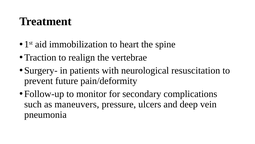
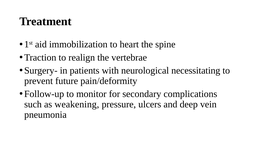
resuscitation: resuscitation -> necessitating (196, 70)
maneuvers: maneuvers -> weakening (77, 104)
